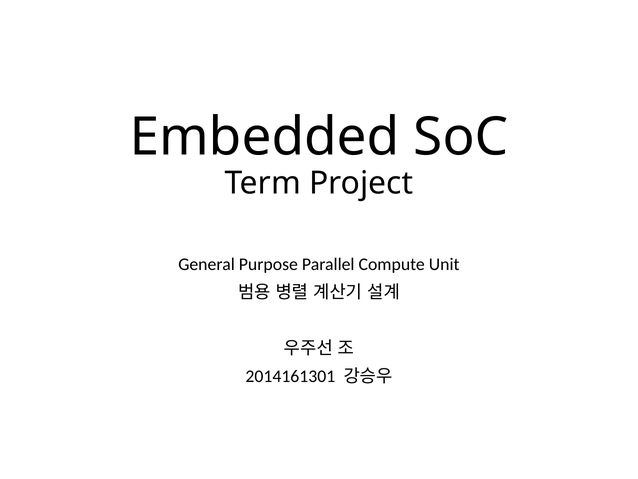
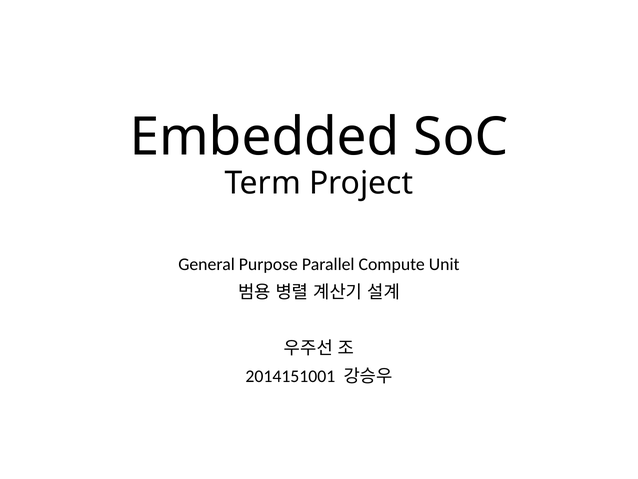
2014161301: 2014161301 -> 2014151001 (290, 376)
